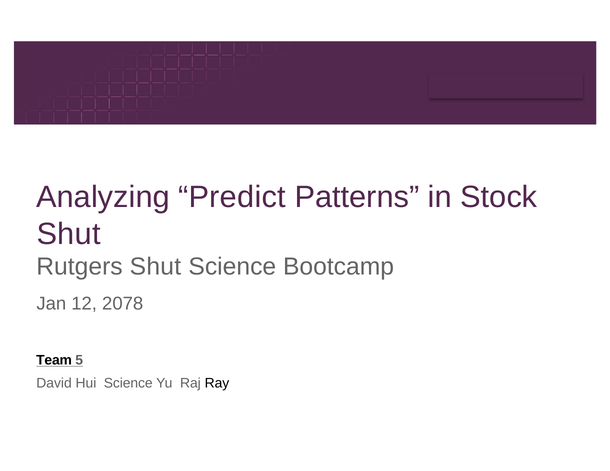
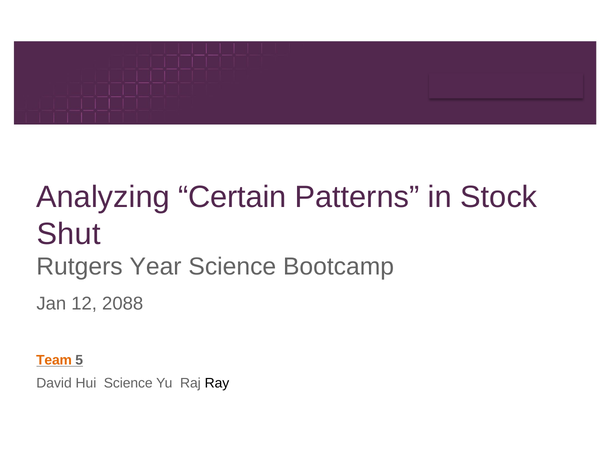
Predict: Predict -> Certain (232, 197)
Rutgers Shut: Shut -> Year (156, 267)
2078: 2078 -> 2088 (123, 304)
Team colour: black -> orange (54, 360)
